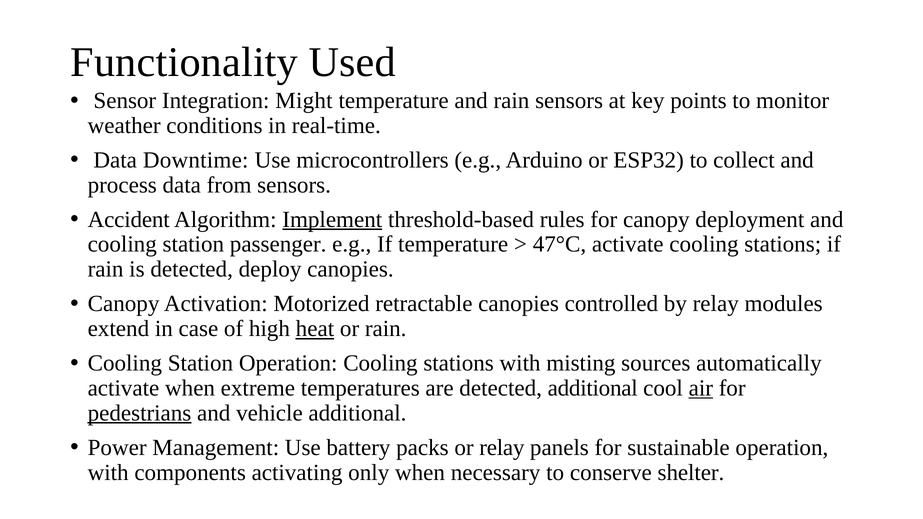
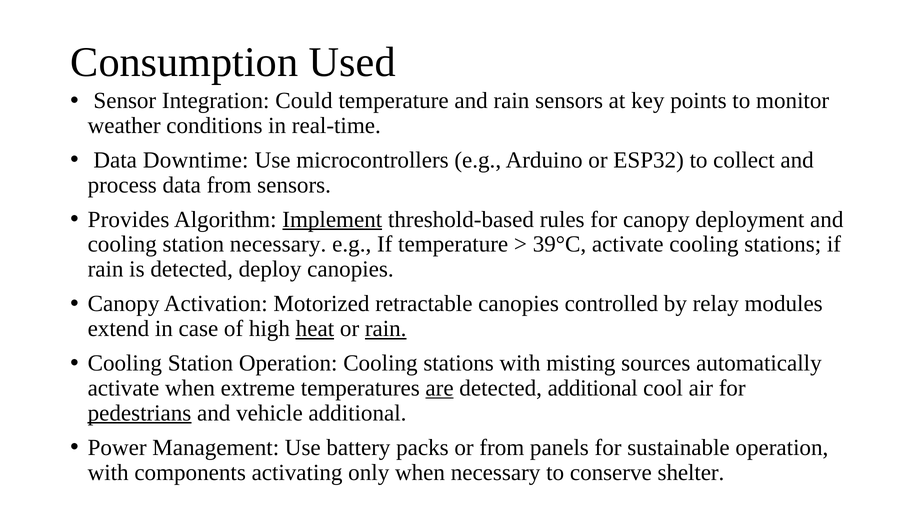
Functionality: Functionality -> Consumption (184, 62)
Might: Might -> Could (304, 101)
Accident: Accident -> Provides (129, 220)
station passenger: passenger -> necessary (278, 244)
47°C: 47°C -> 39°C (559, 244)
rain underline: none -> present (386, 329)
are underline: none -> present (440, 388)
air underline: present -> none (701, 388)
or relay: relay -> from (502, 448)
